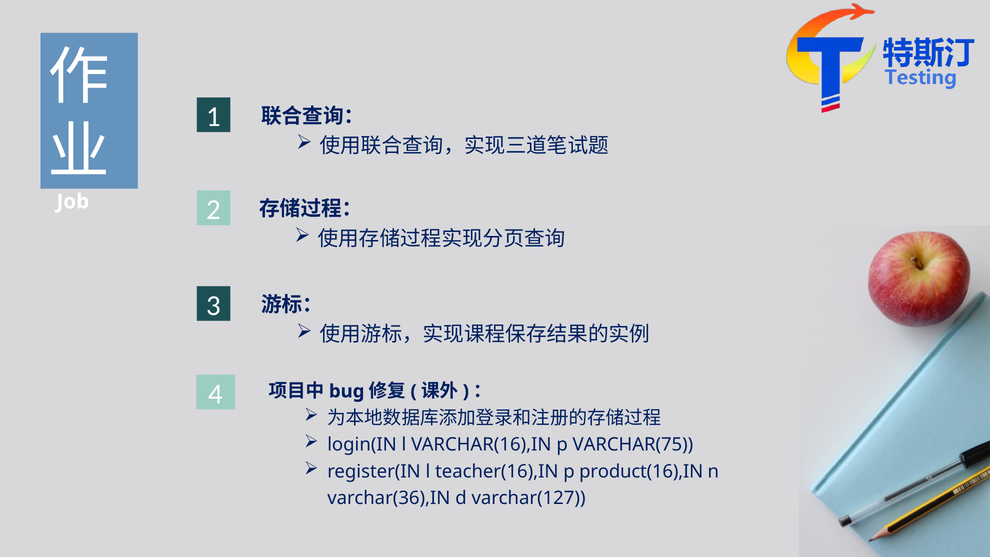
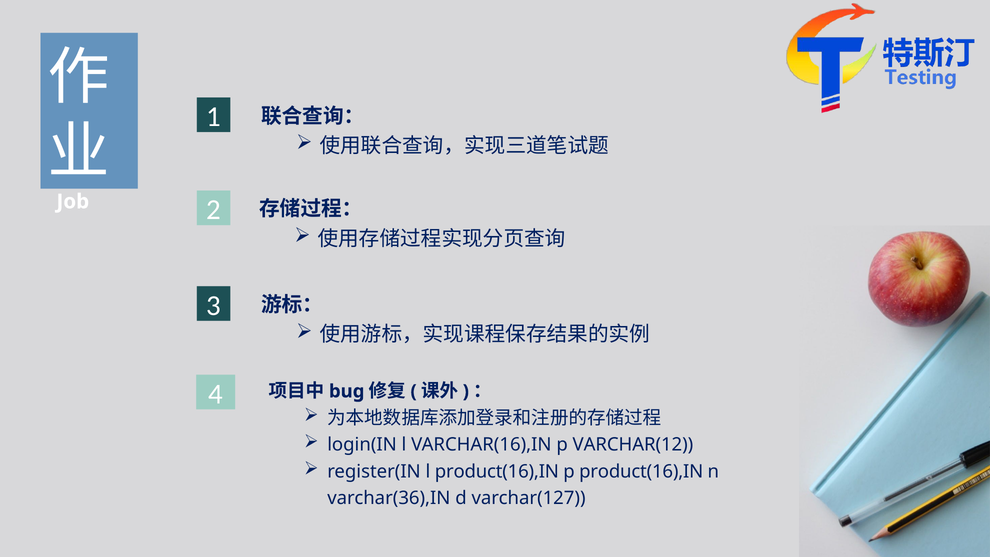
VARCHAR(75: VARCHAR(75 -> VARCHAR(12 (633, 445)
l teacher(16),IN: teacher(16),IN -> product(16),IN (497, 471)
